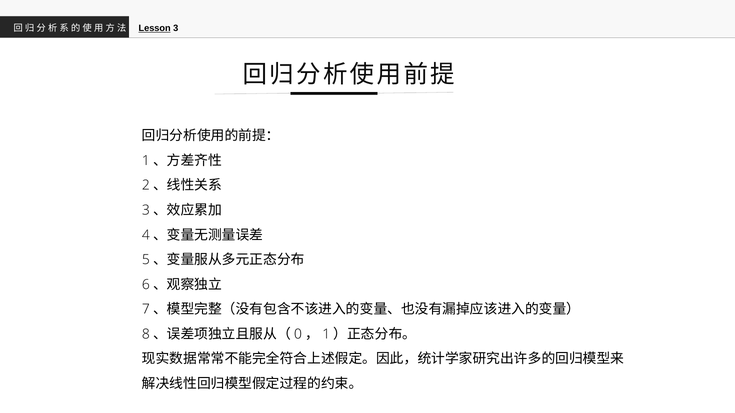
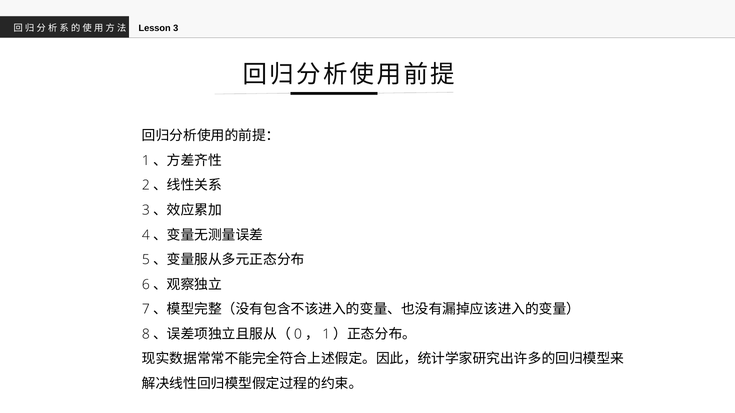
Lesson underline: present -> none (155, 28)
